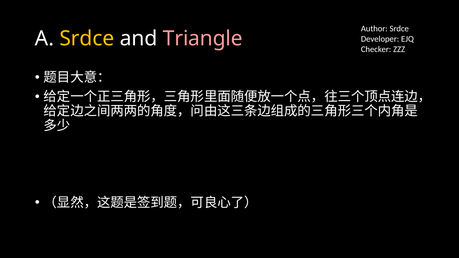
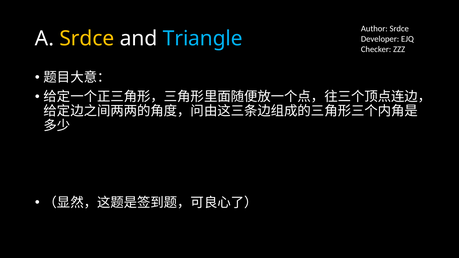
Triangle colour: pink -> light blue (203, 39)
